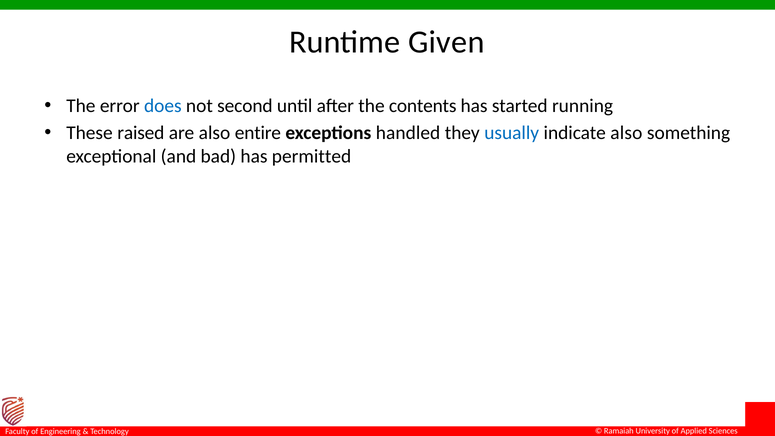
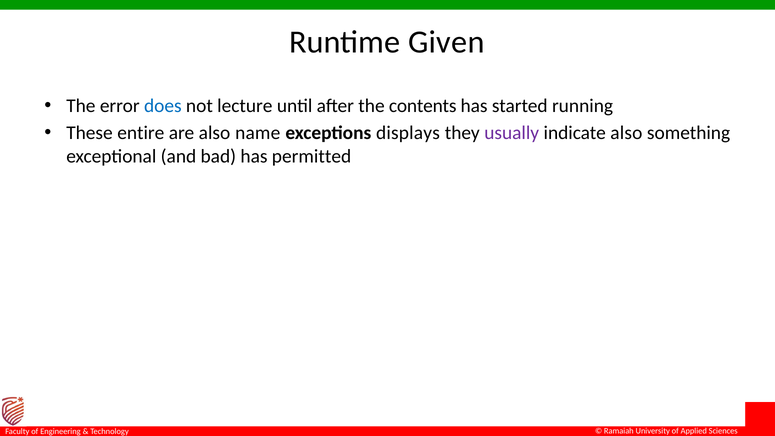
second: second -> lecture (245, 106)
raised: raised -> entire (141, 133)
entire: entire -> name (258, 133)
handled: handled -> displays (408, 133)
usually colour: blue -> purple (512, 133)
